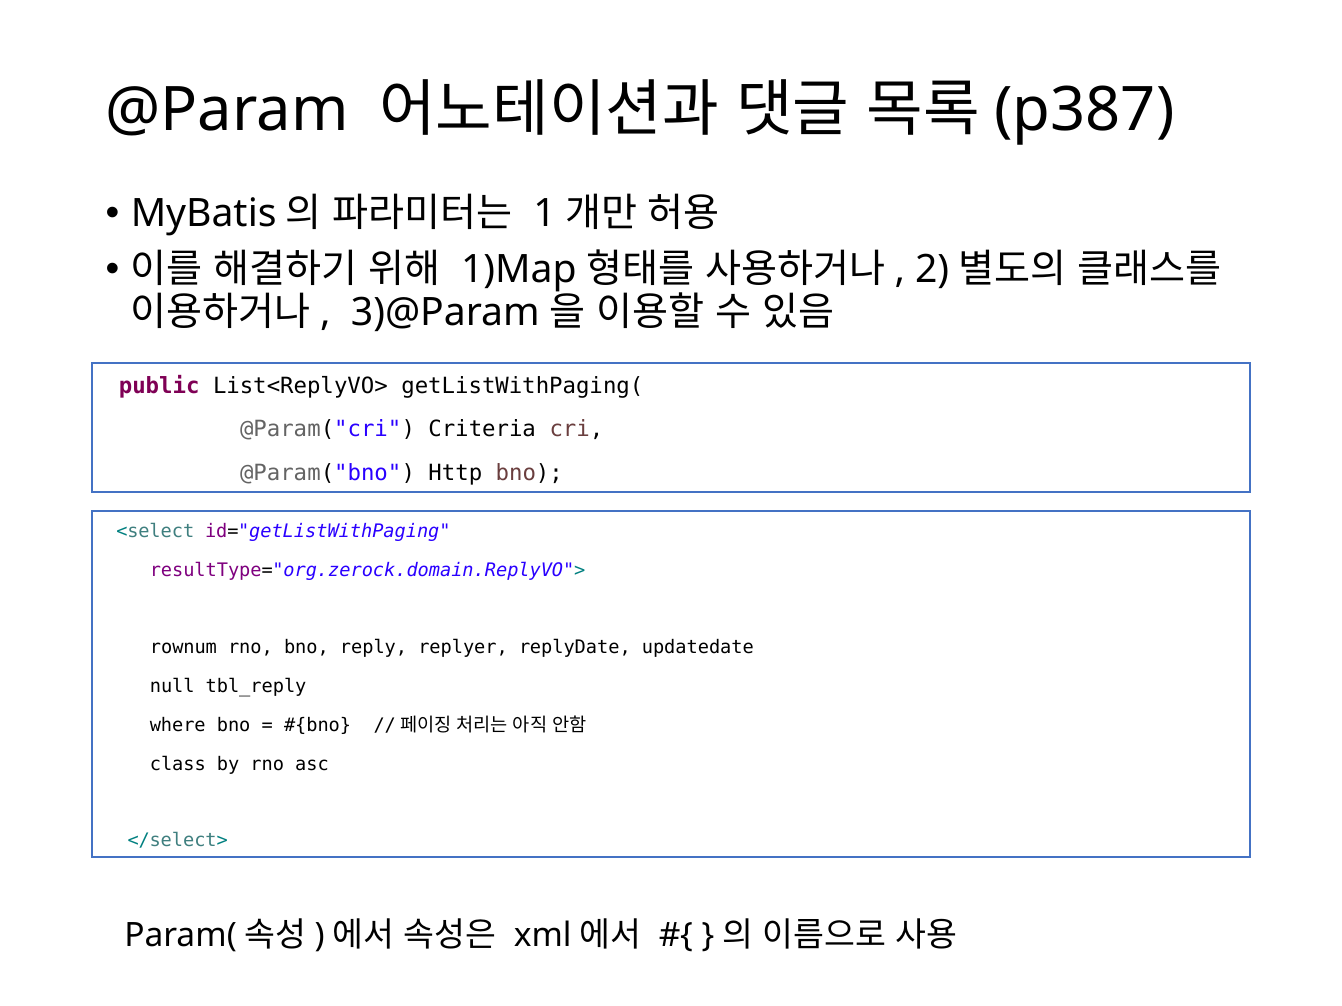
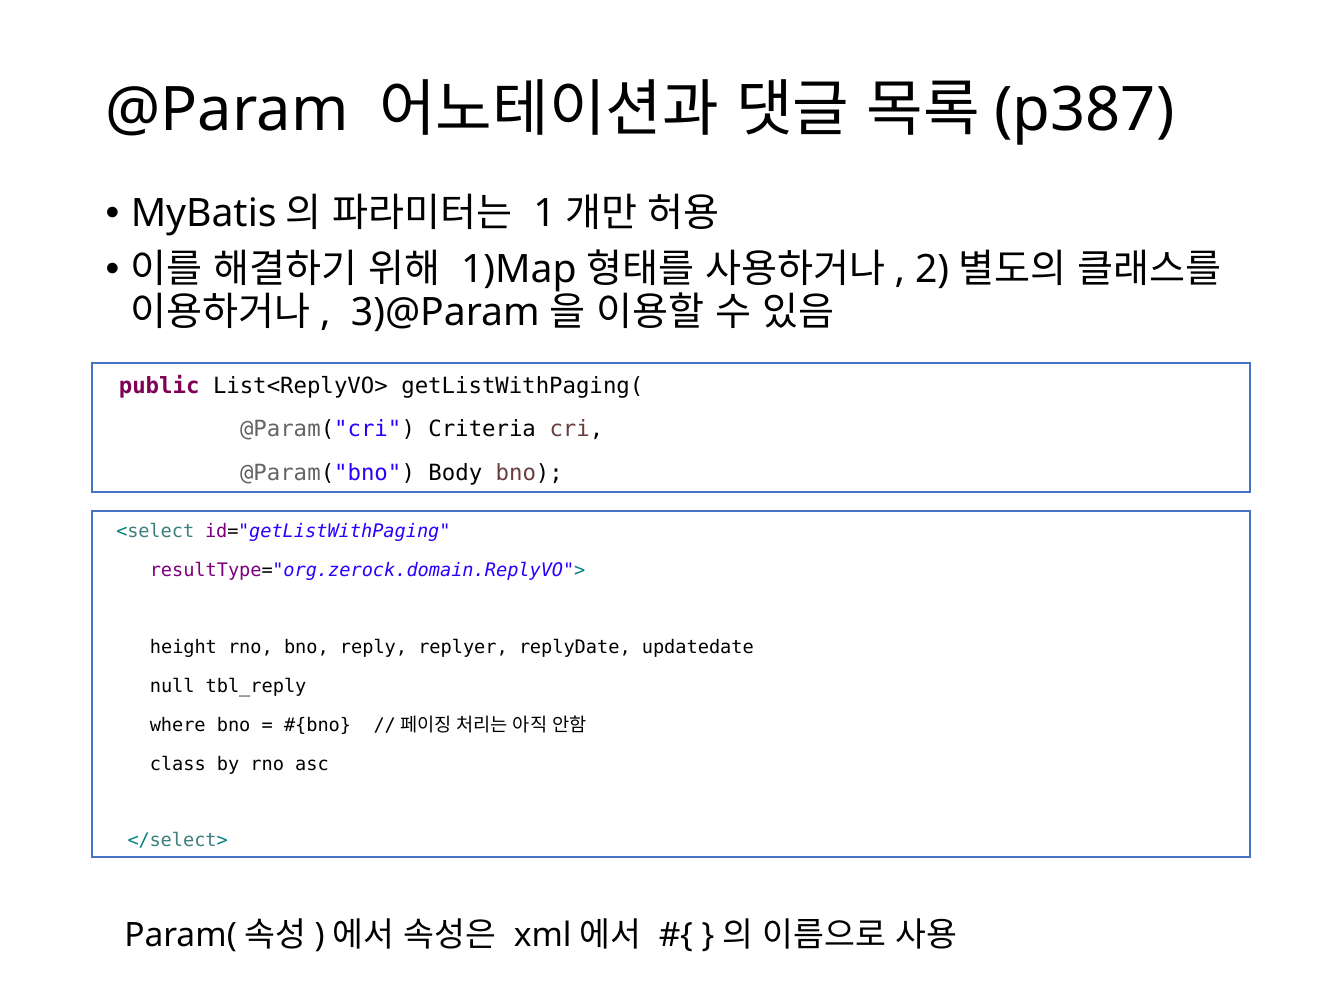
Http: Http -> Body (455, 473)
rownum: rownum -> height (183, 648)
